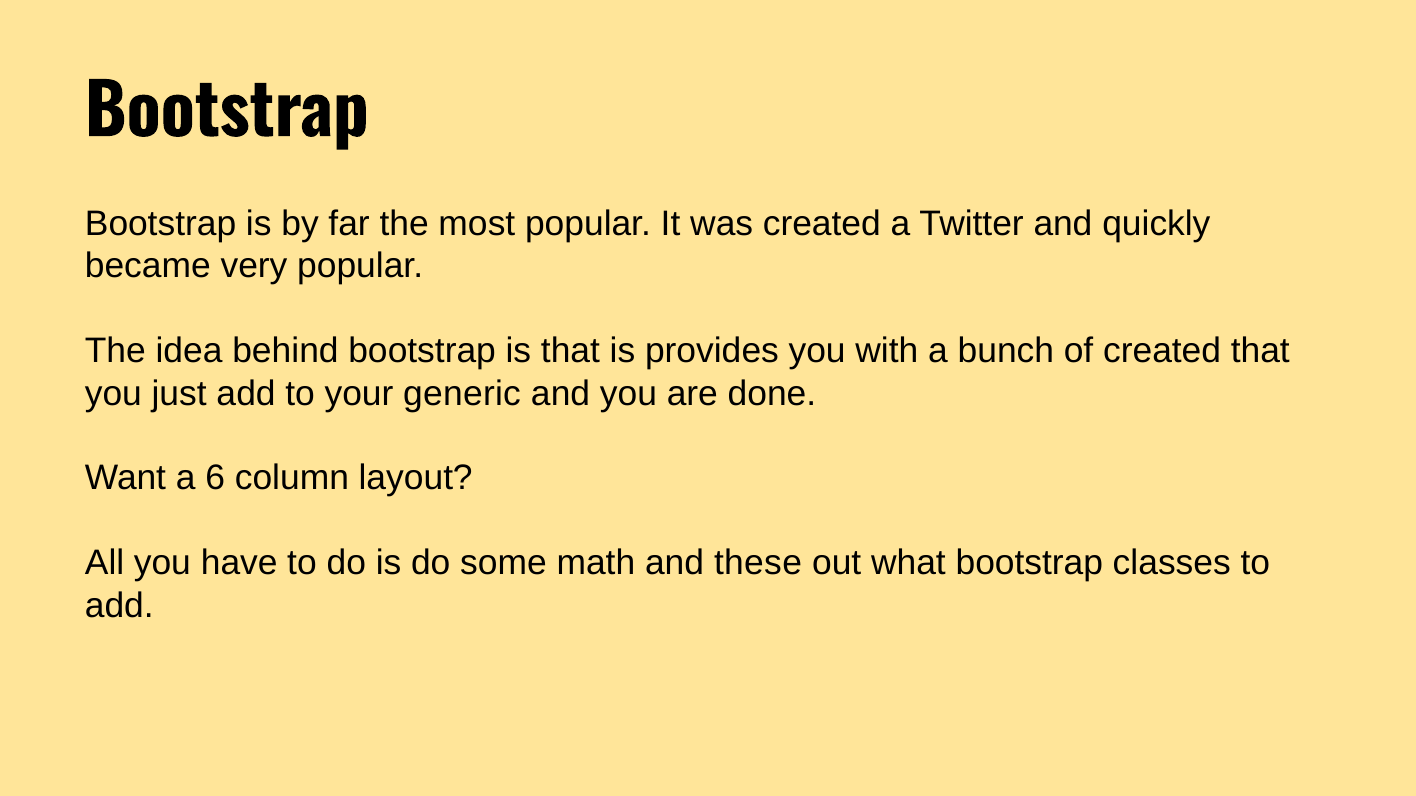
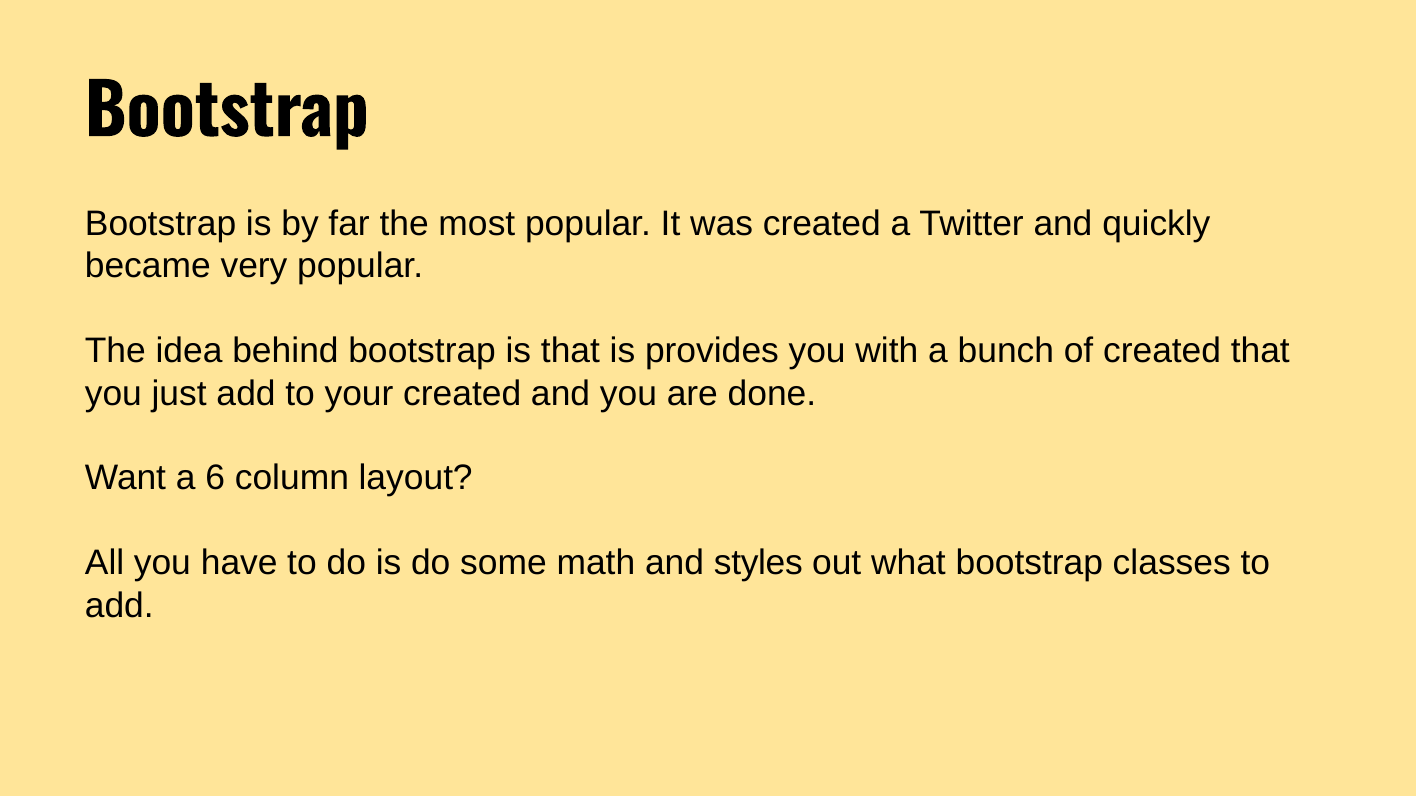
your generic: generic -> created (462, 394)
these: these -> styles (758, 564)
